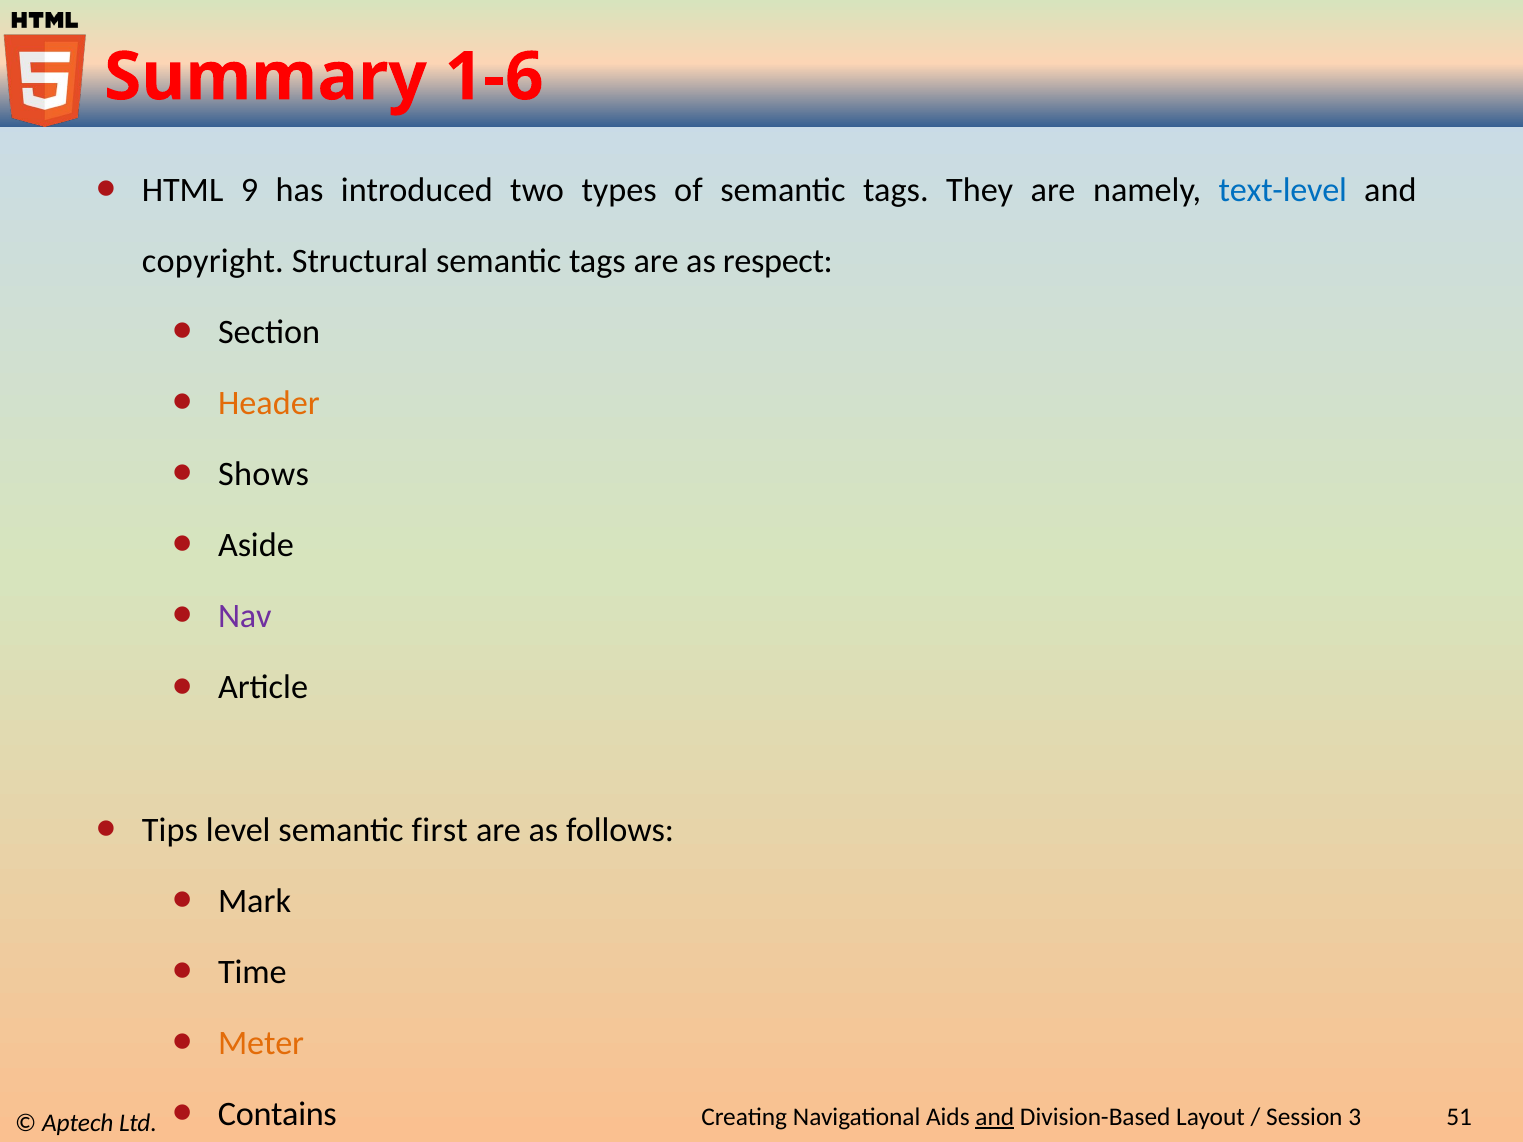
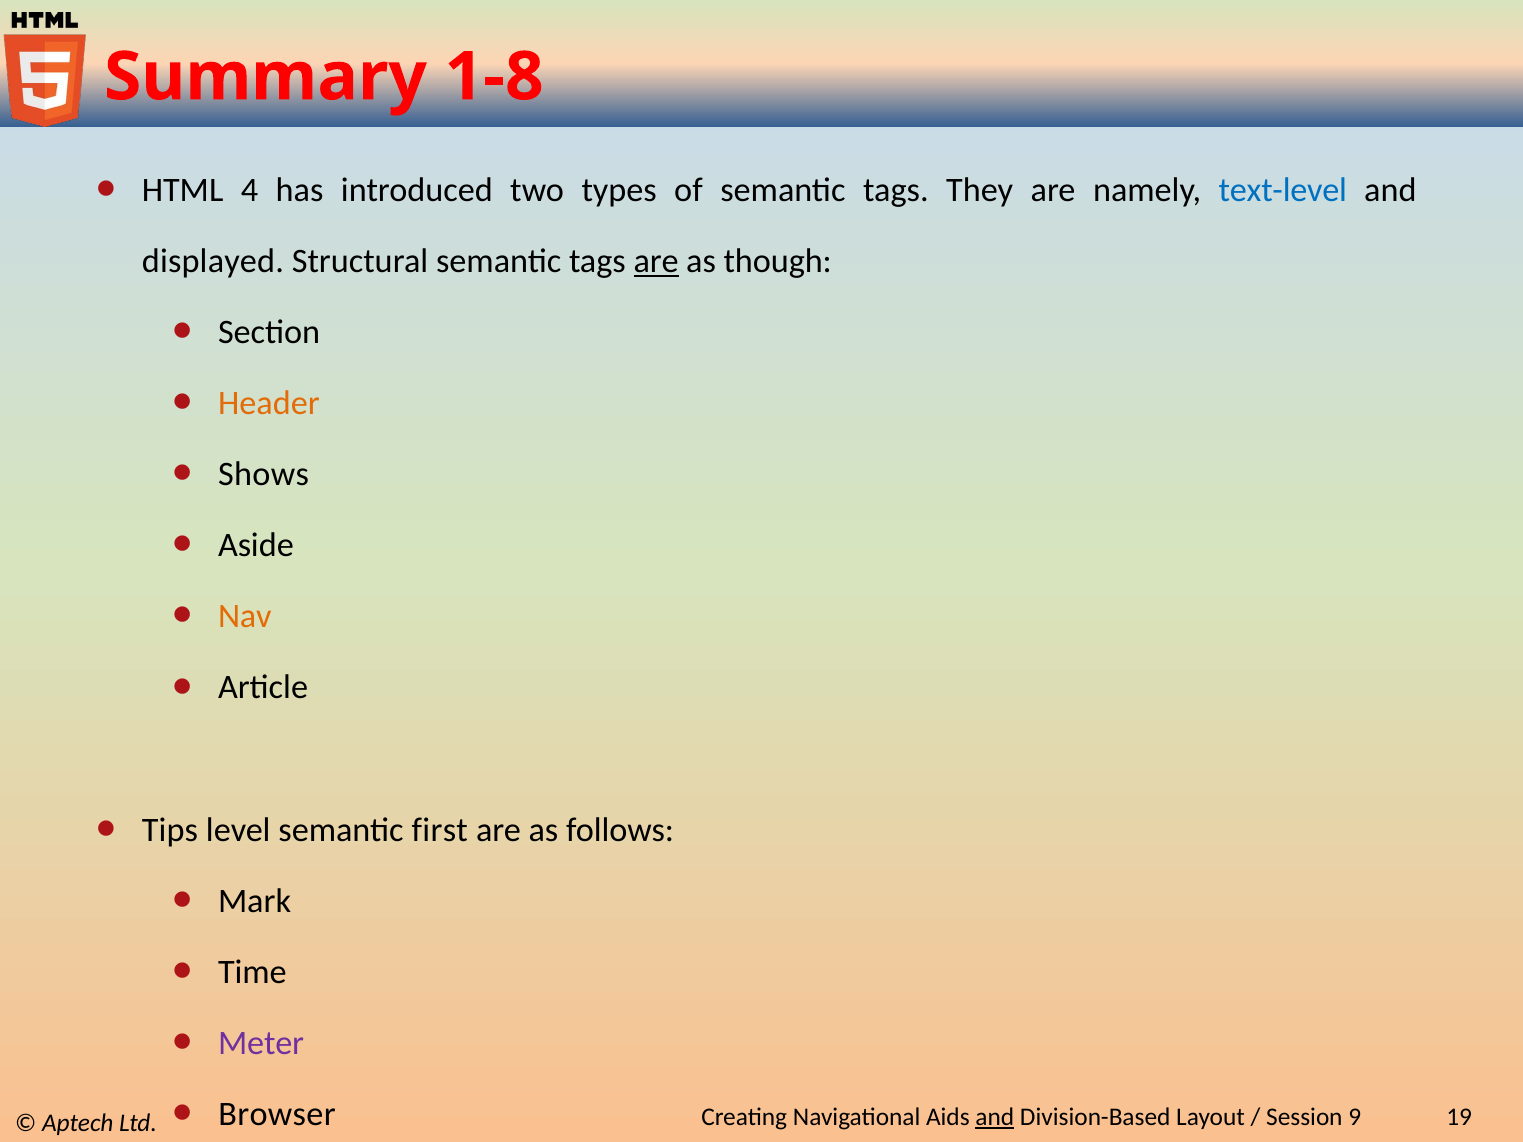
1-6: 1-6 -> 1-8 (494, 77)
9: 9 -> 4 (250, 190)
copyright: copyright -> displayed (213, 261)
are underline: none -> present (656, 261)
respect: respect -> though (778, 261)
Nav colour: purple -> orange (245, 617)
Meter colour: orange -> purple (261, 1043)
Contains: Contains -> Browser (277, 1114)
3: 3 -> 9 (1355, 1117)
51: 51 -> 19 (1459, 1117)
